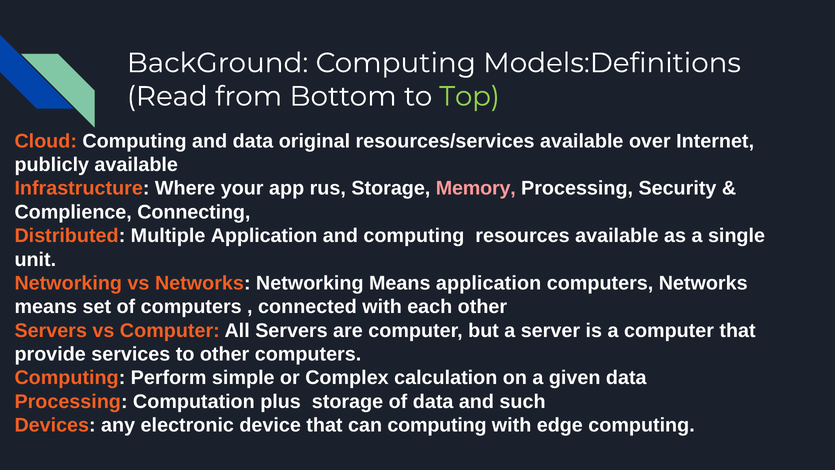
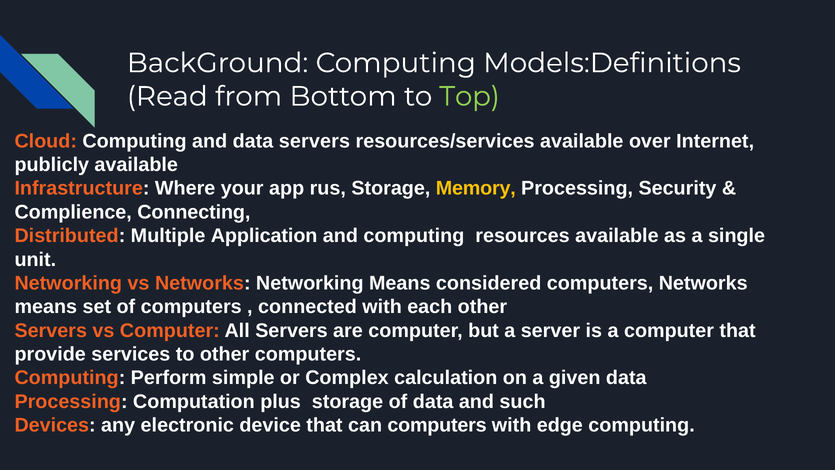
data original: original -> servers (314, 141)
Memory colour: pink -> yellow (476, 188)
Means application: application -> considered (489, 283)
can computing: computing -> computers (437, 425)
